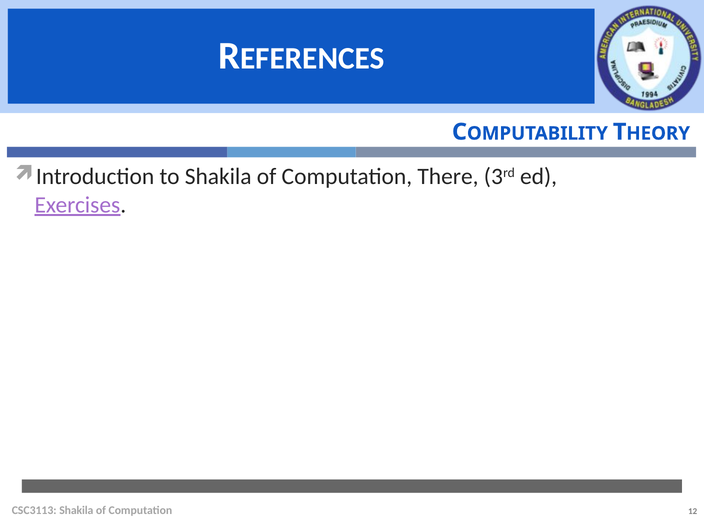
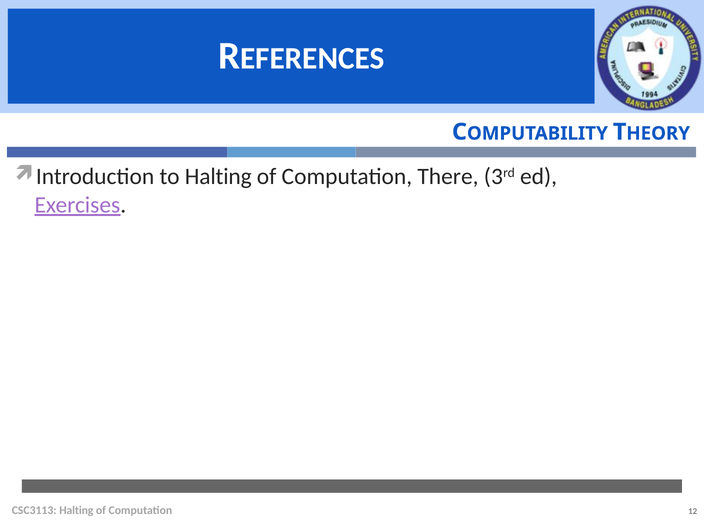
to Shakila: Shakila -> Halting (218, 177)
CSC3113 Shakila: Shakila -> Halting (76, 510)
